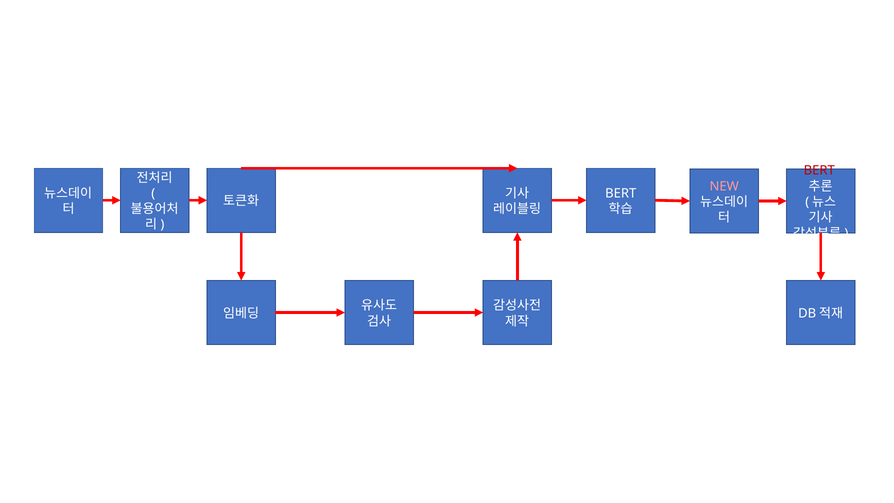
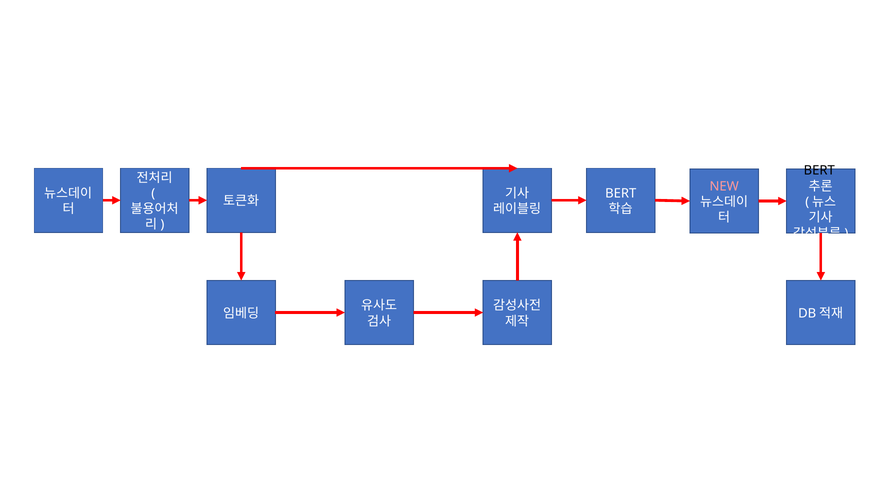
BERT colour: red -> black (819, 171)
